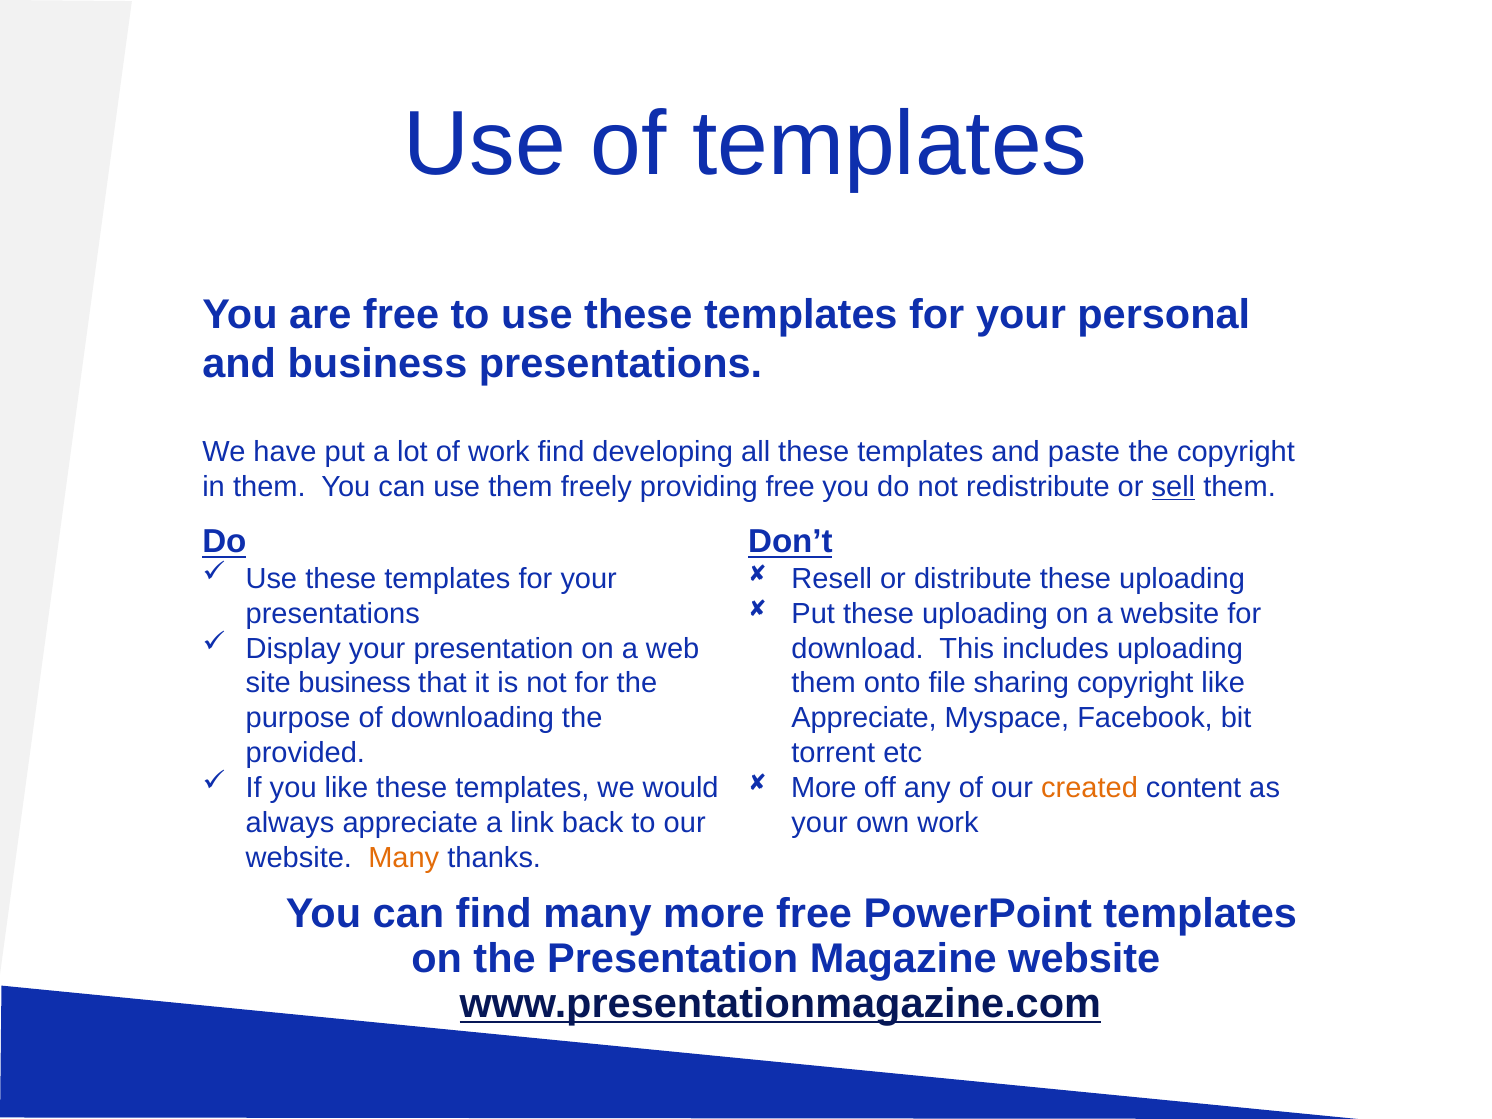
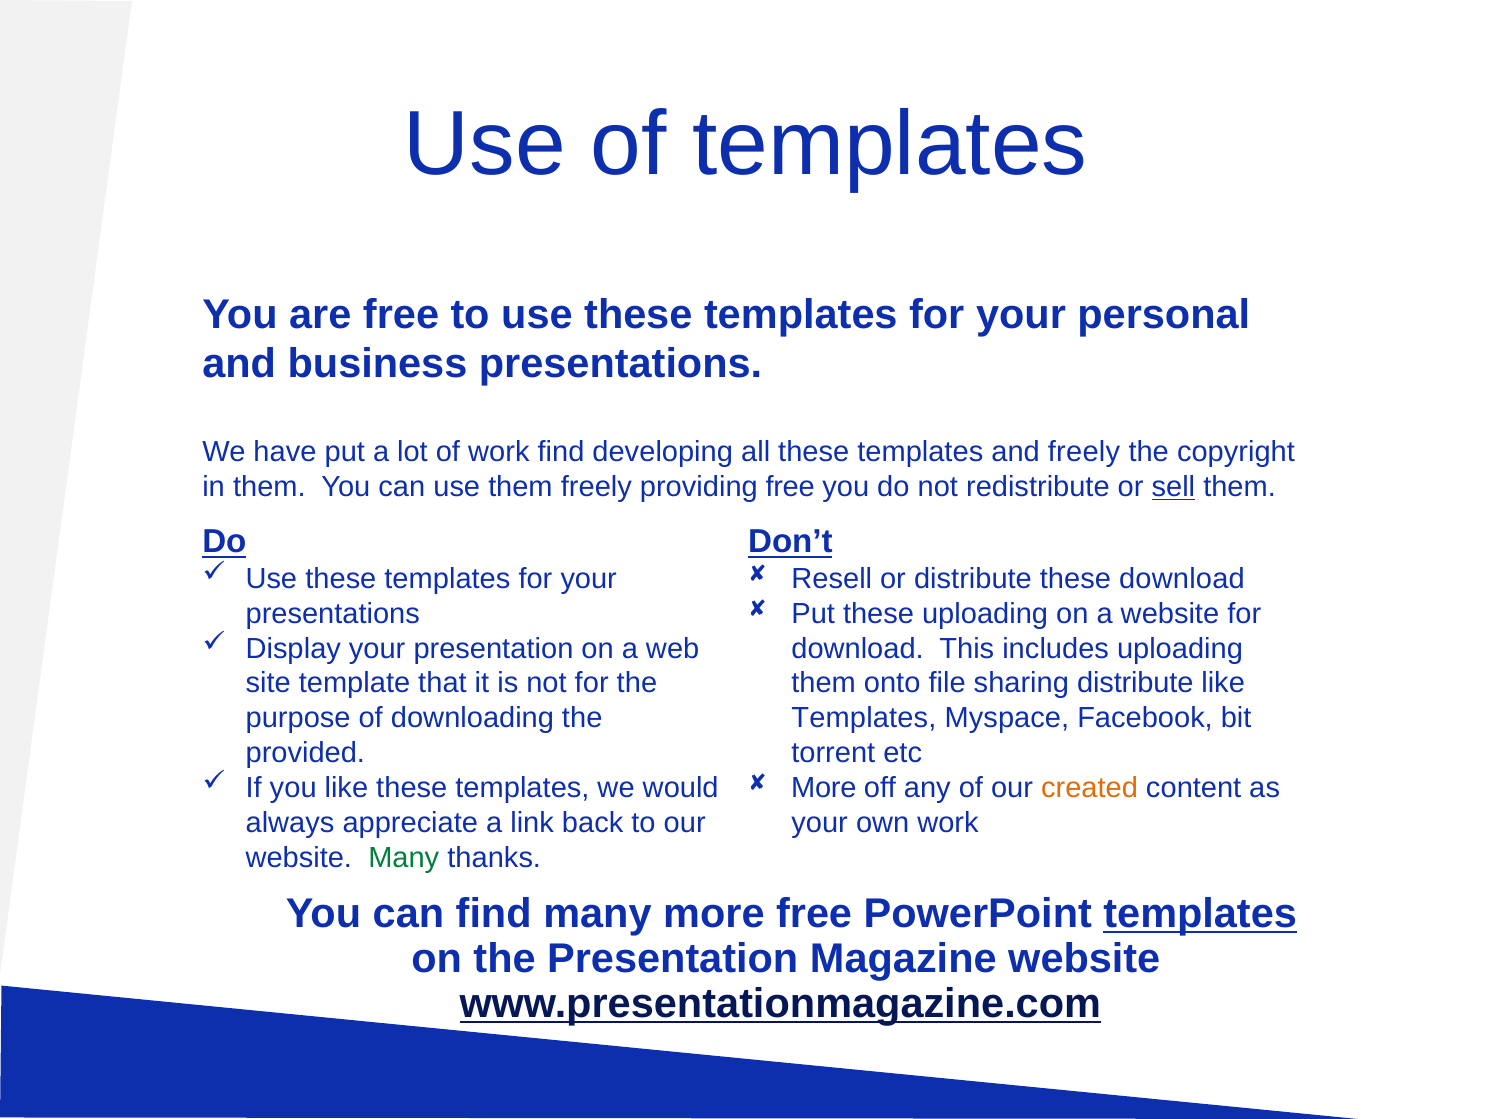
and paste: paste -> freely (1084, 452)
distribute these uploading: uploading -> download (1182, 579)
site business: business -> template (355, 683)
sharing copyright: copyright -> distribute (1135, 683)
Appreciate: Appreciate -> Templates (864, 718)
Many colour: orange -> green (404, 858)
templates underline: none -> present (1200, 914)
